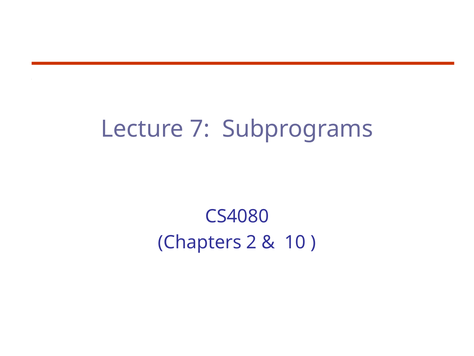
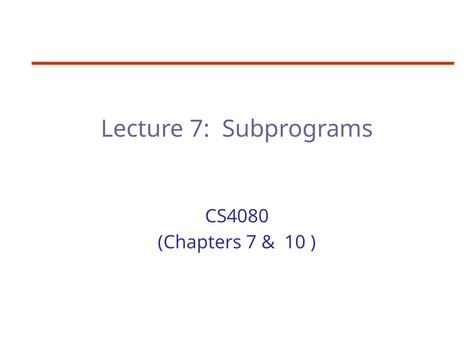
Chapters 2: 2 -> 7 (252, 242)
